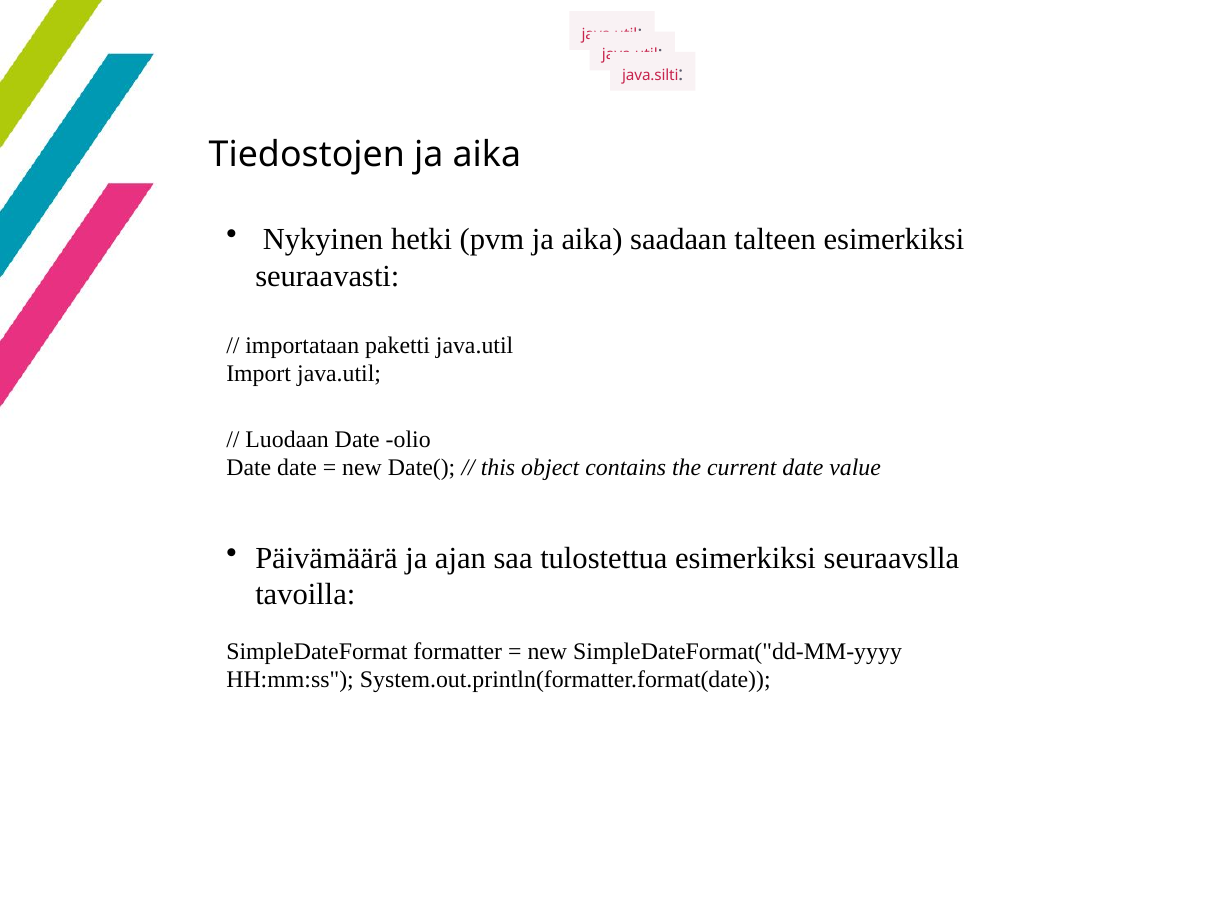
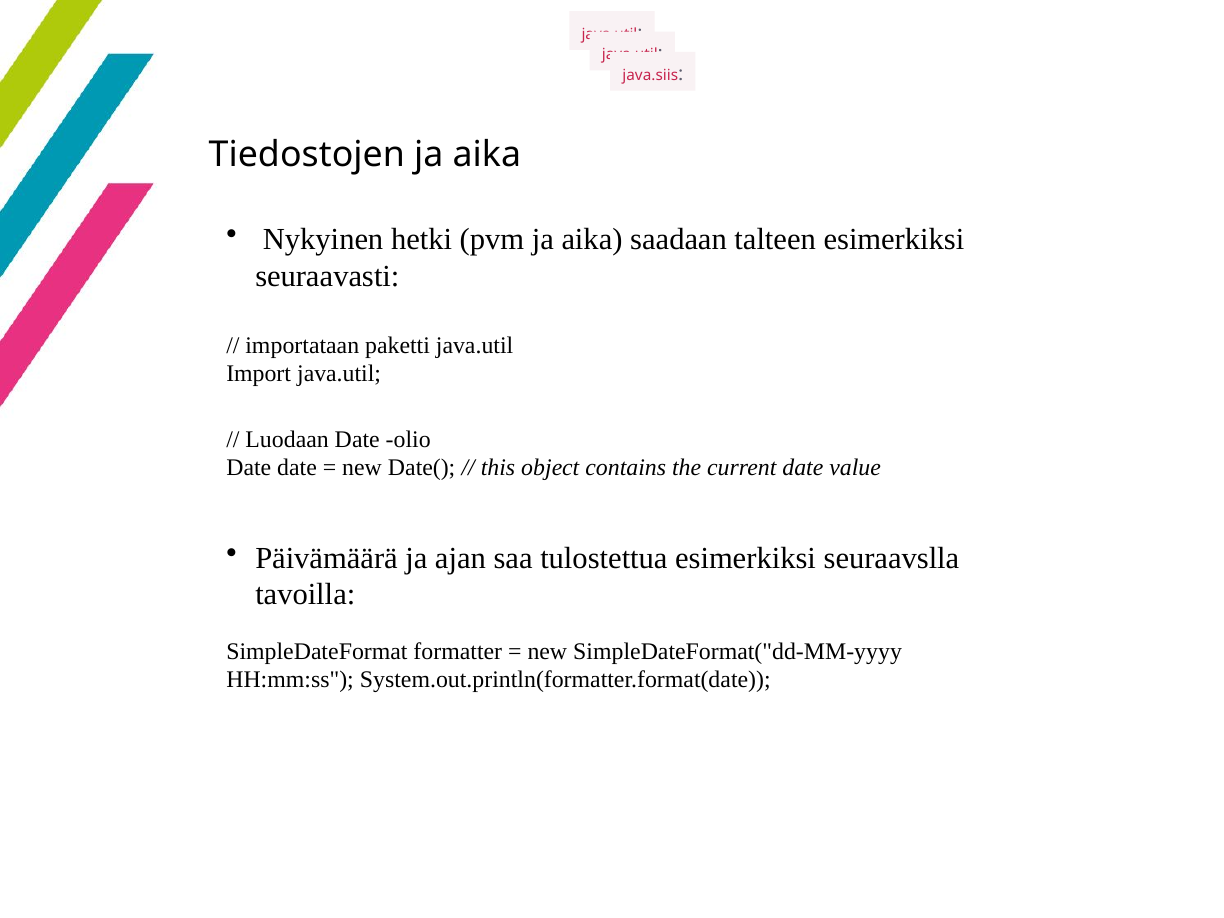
java.silti: java.silti -> java.siis (650, 75)
